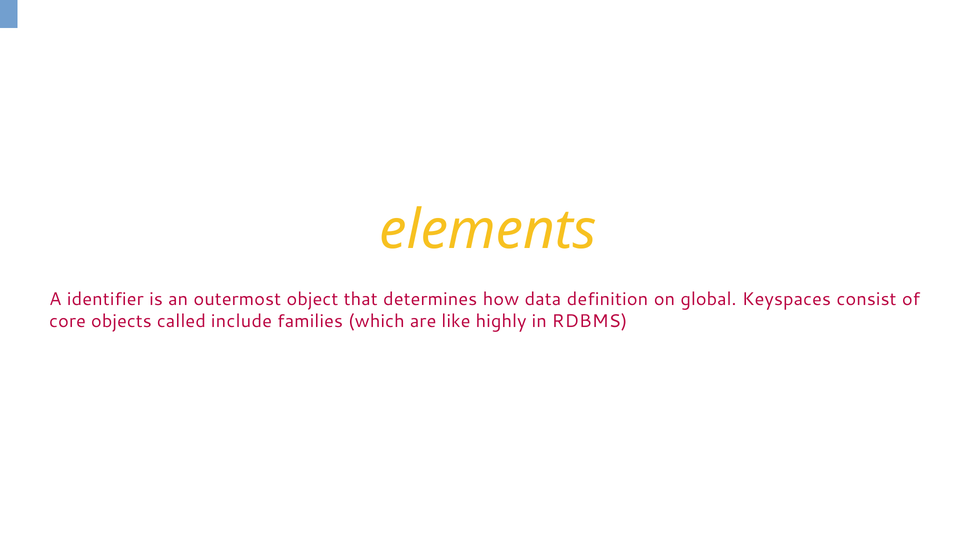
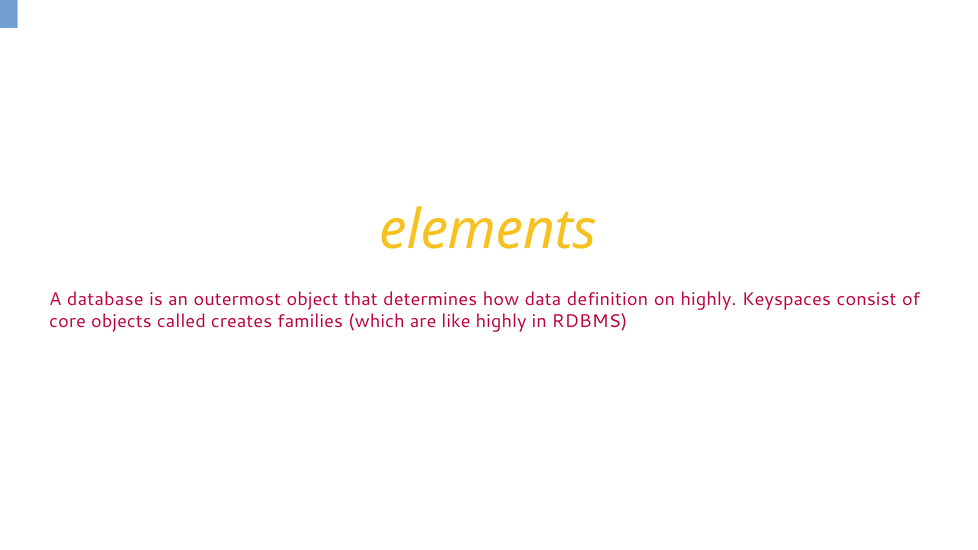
identifier: identifier -> database (105, 299)
on global: global -> highly (708, 299)
include: include -> creates (242, 321)
